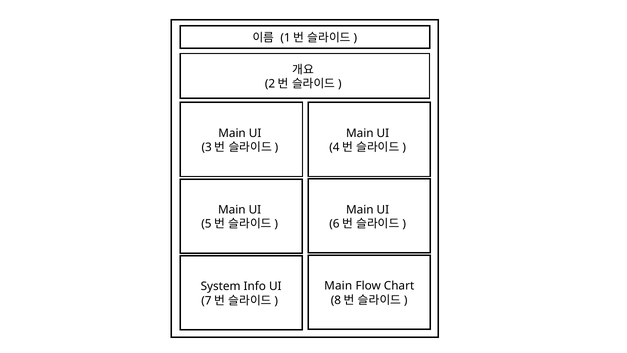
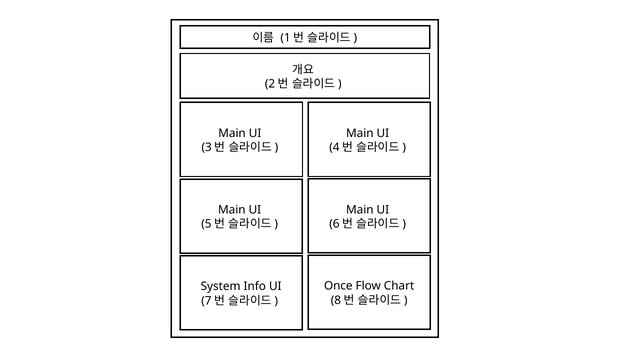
Main: Main -> Once (338, 286)
